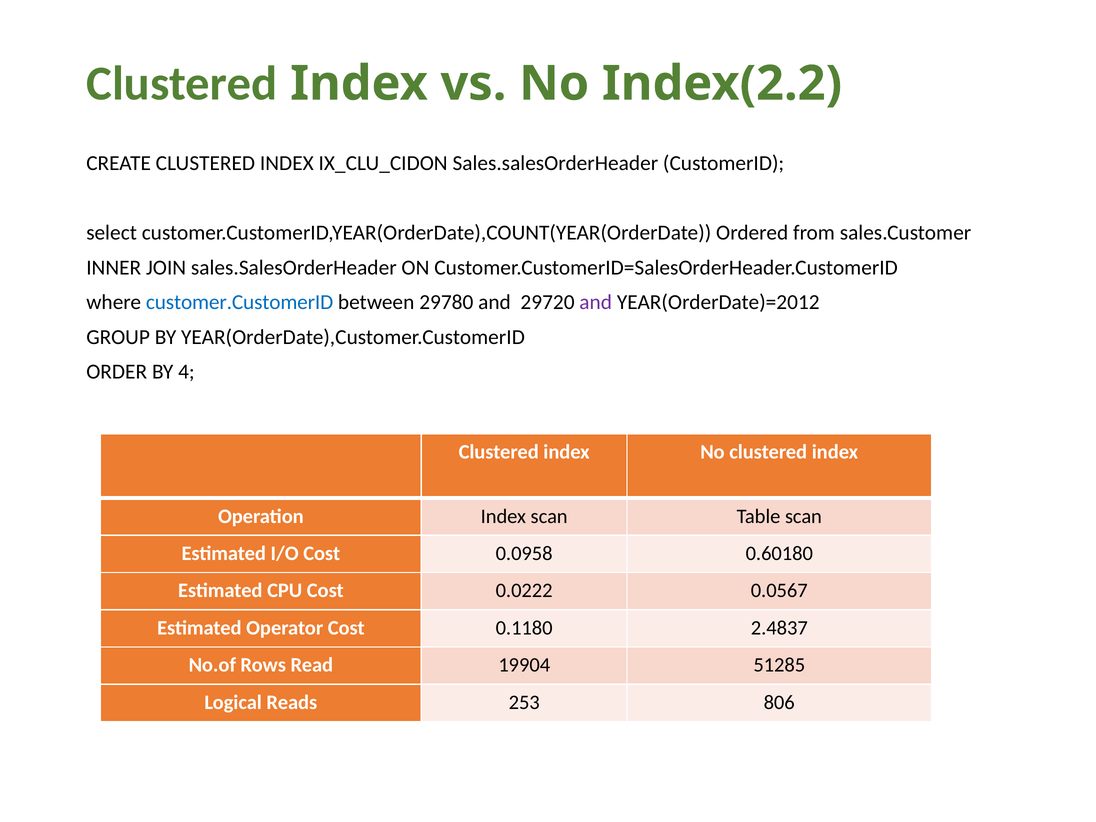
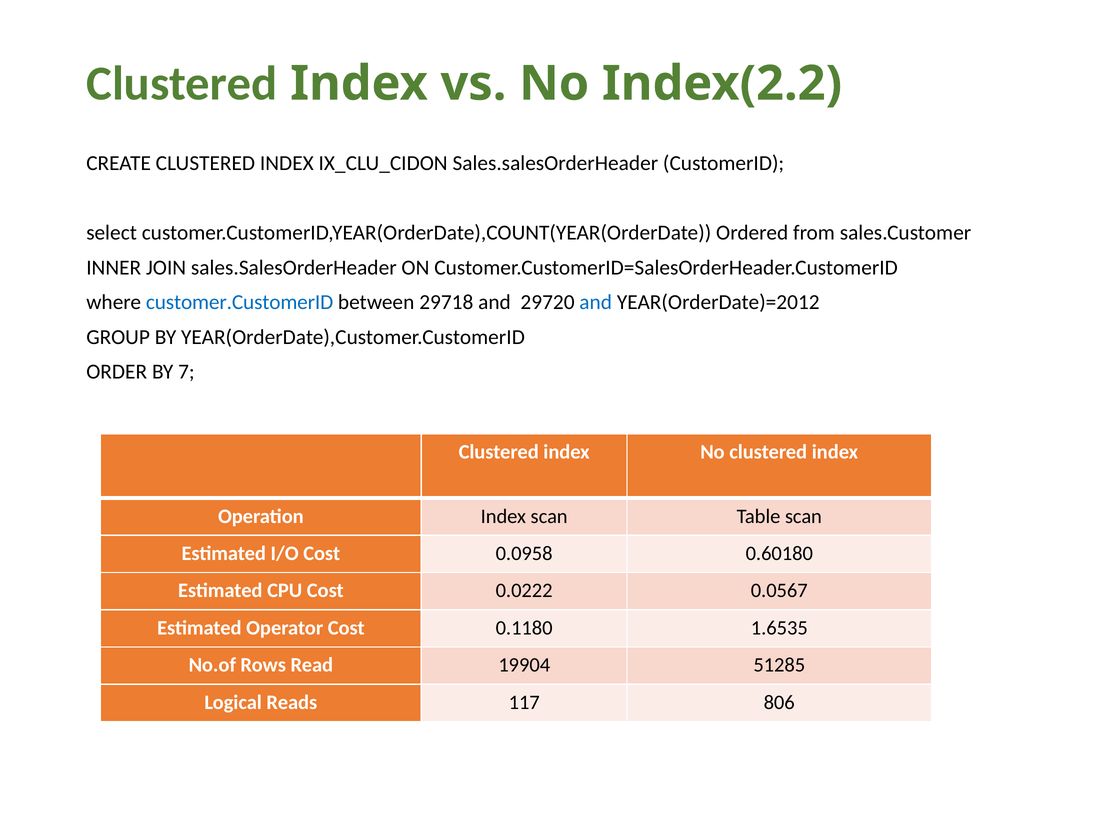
29780: 29780 -> 29718 (446, 302)
and colour: purple -> blue (596, 302)
4: 4 -> 7 (186, 372)
2.4837: 2.4837 -> 1.6535 (779, 628)
253: 253 -> 117 (524, 702)
